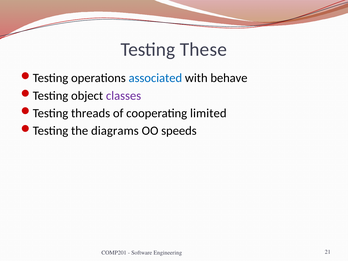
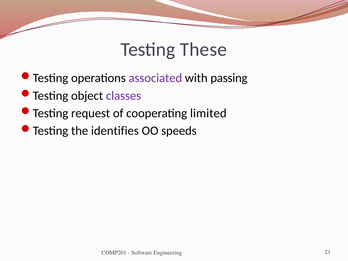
associated colour: blue -> purple (155, 78)
behave: behave -> passing (229, 78)
threads: threads -> request (91, 113)
diagrams: diagrams -> identifies (115, 131)
